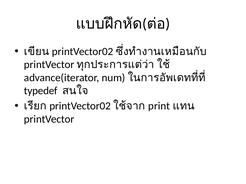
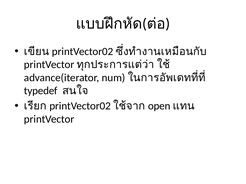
print: print -> open (159, 106)
